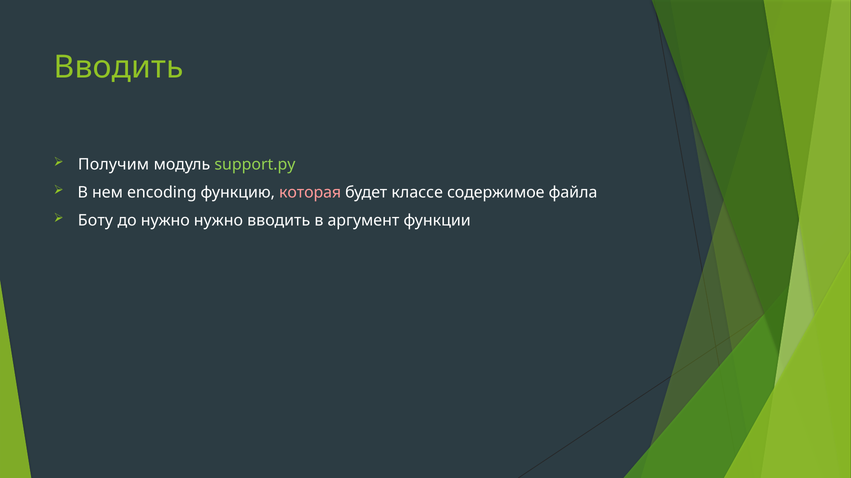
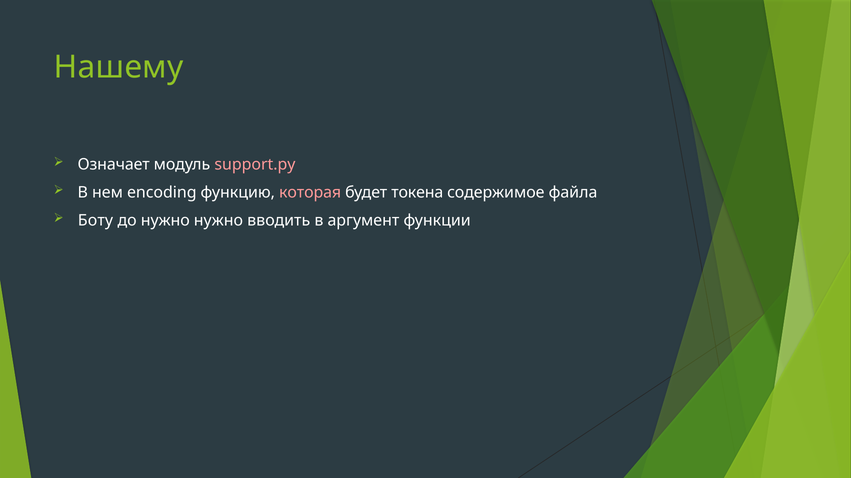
Вводить: Вводить -> Нашему (119, 67)
Получим: Получим -> Означает (114, 165)
support.py colour: light green -> pink (255, 165)
классе: классе -> токена (417, 193)
